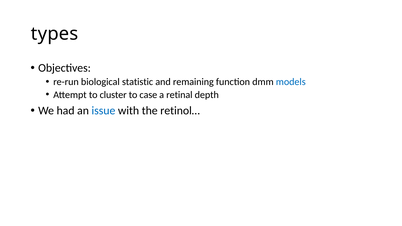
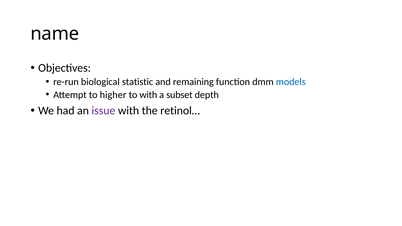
types: types -> name (55, 34)
cluster: cluster -> higher (113, 95)
to case: case -> with (148, 95)
retinal: retinal -> subset (179, 95)
issue colour: blue -> purple (103, 111)
